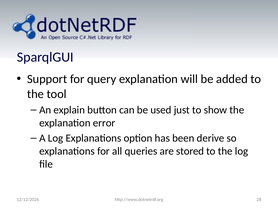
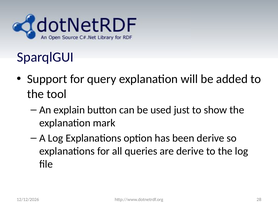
error: error -> mark (104, 123)
are stored: stored -> derive (190, 151)
